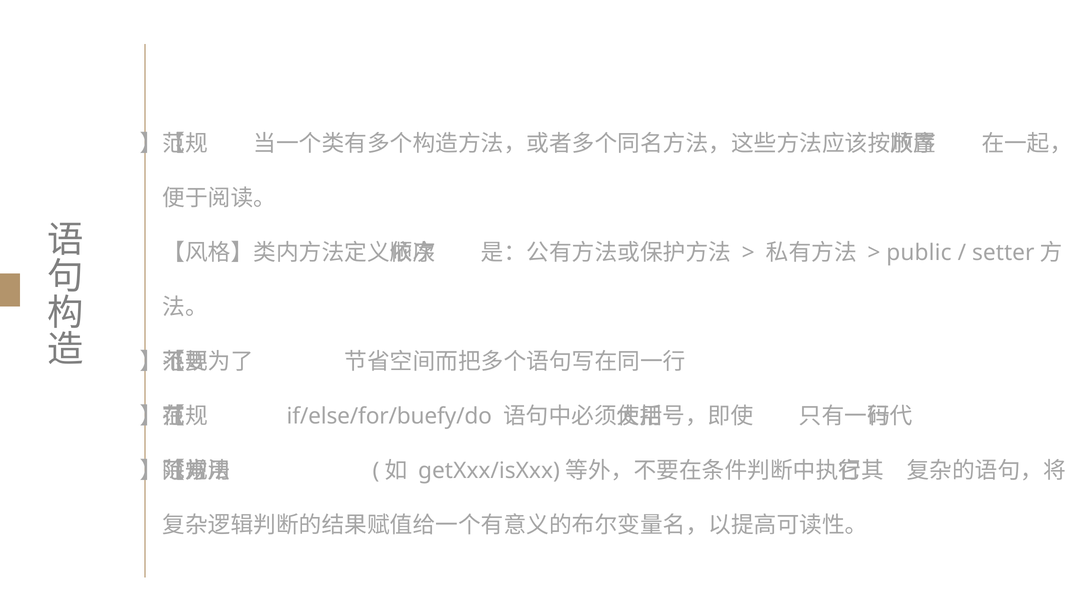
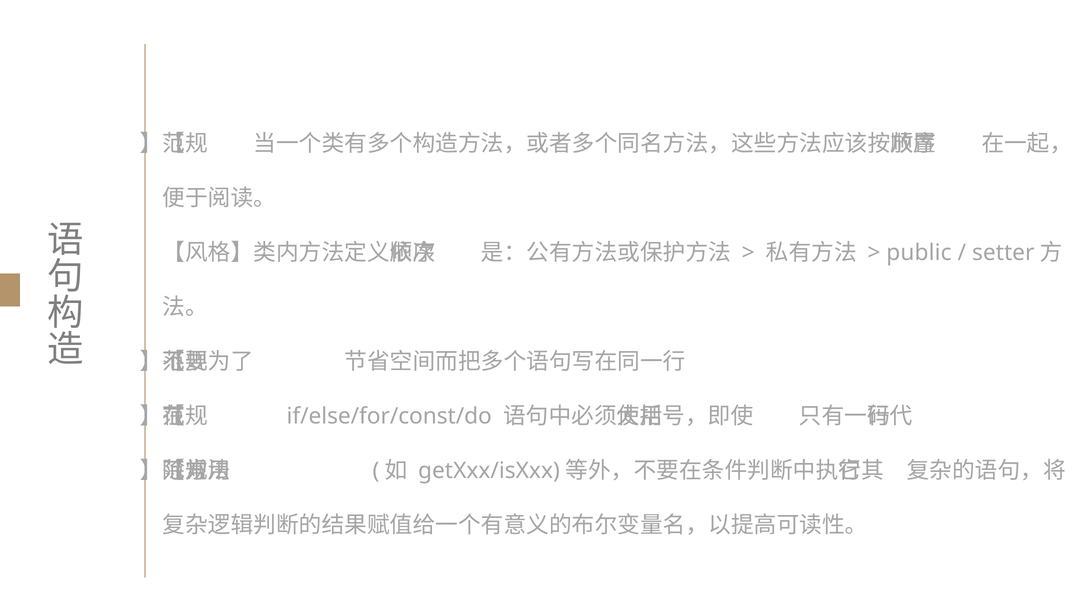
if/else/for/buefy/do: if/else/for/buefy/do -> if/else/for/const/do (389, 416)
